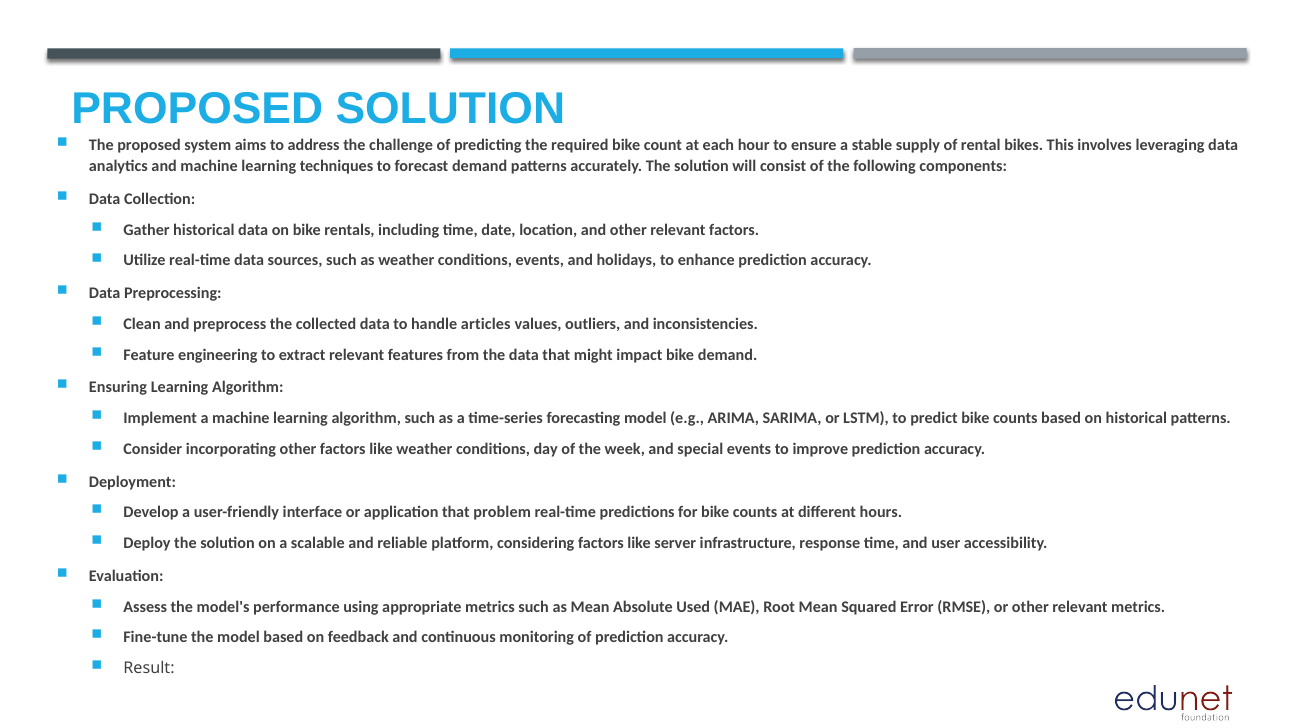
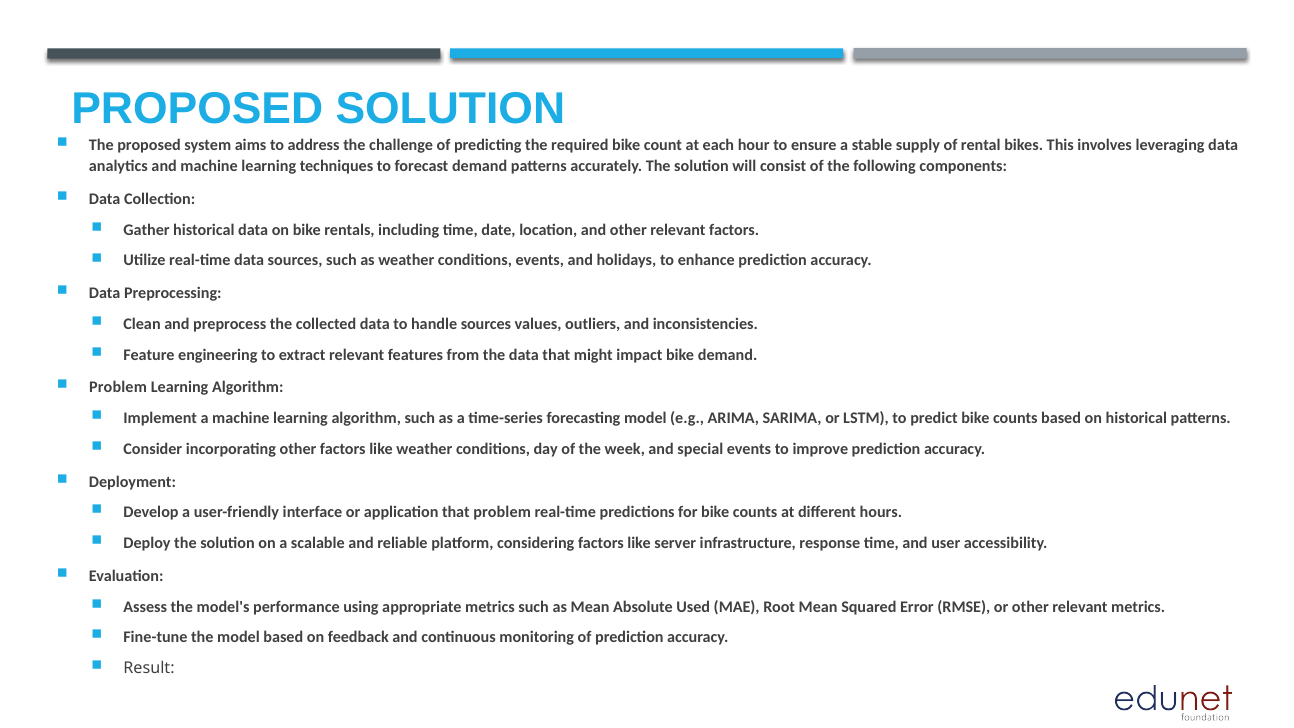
handle articles: articles -> sources (486, 324)
Ensuring: Ensuring -> Problem (118, 387)
